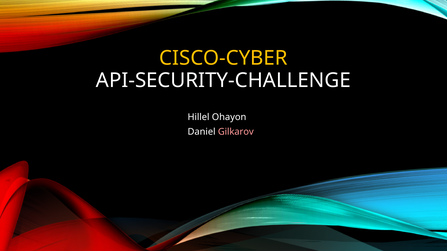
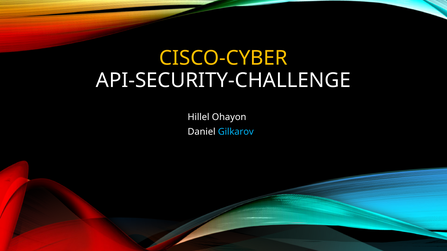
Gilkarov colour: pink -> light blue (236, 132)
